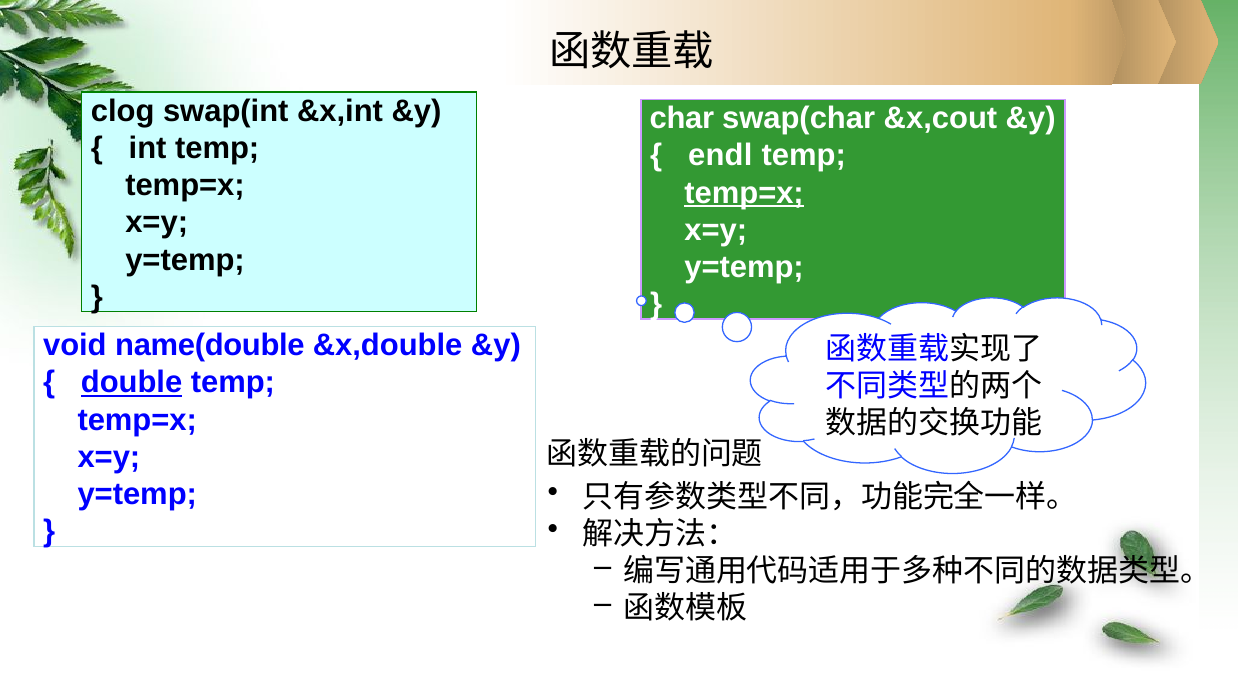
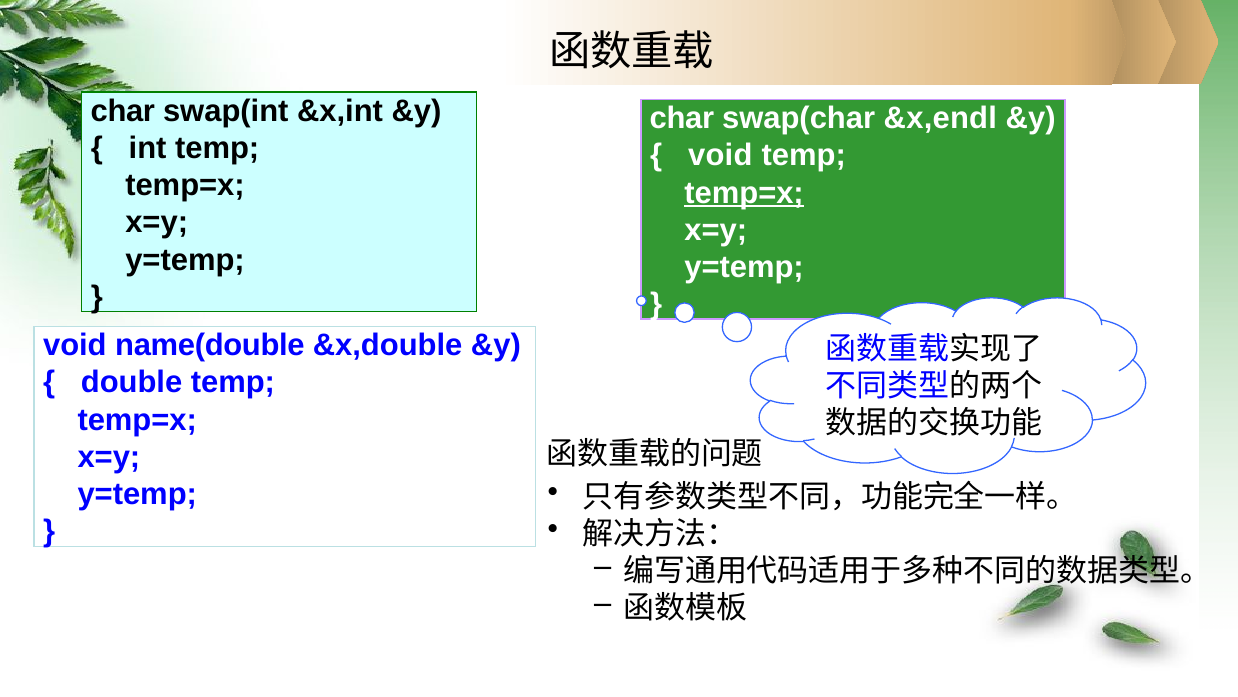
clog: clog -> char (123, 111)
&x,cout: &x,cout -> &x,endl (940, 118)
endl: endl -> void (720, 156)
double underline: present -> none (132, 382)
